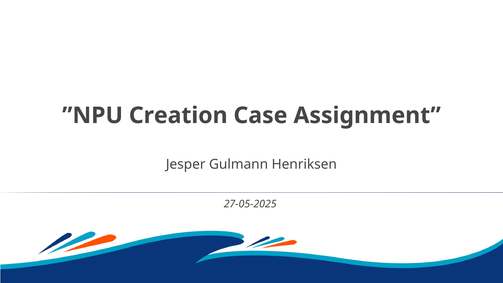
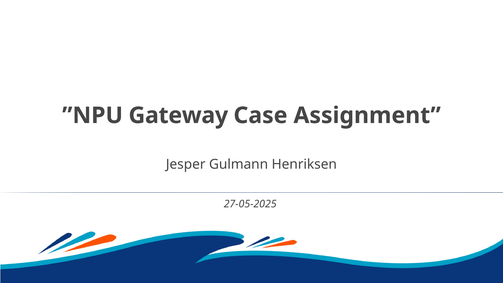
Creation: Creation -> Gateway (178, 115)
